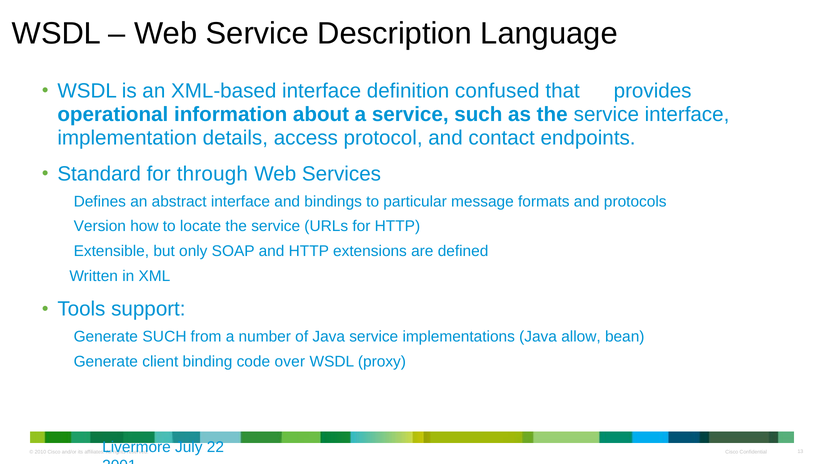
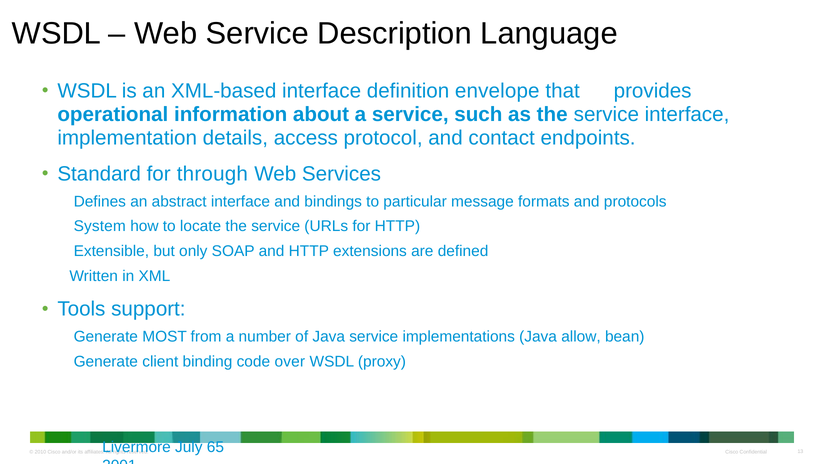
confused: confused -> envelope (497, 91)
Version: Version -> System (100, 226)
Generate SUCH: SUCH -> MOST (165, 336)
22: 22 -> 65 (215, 447)
